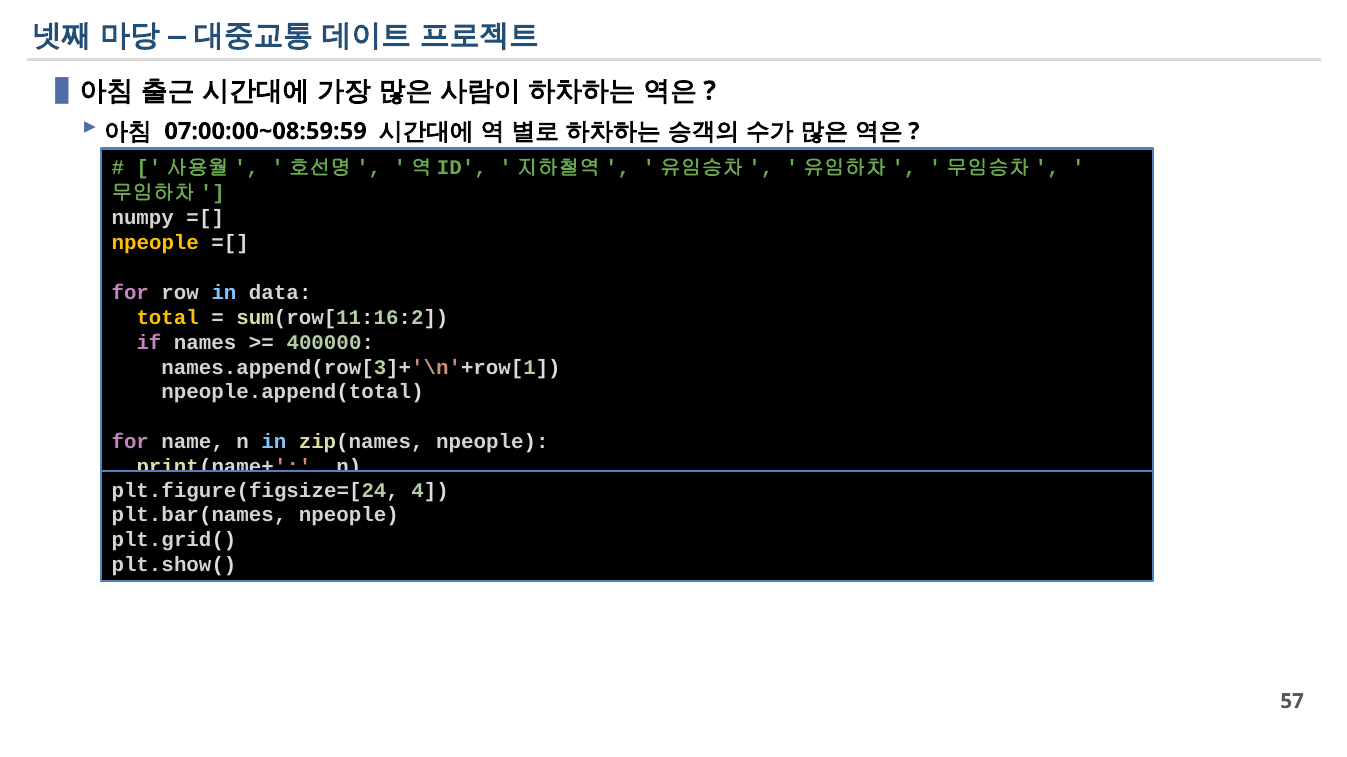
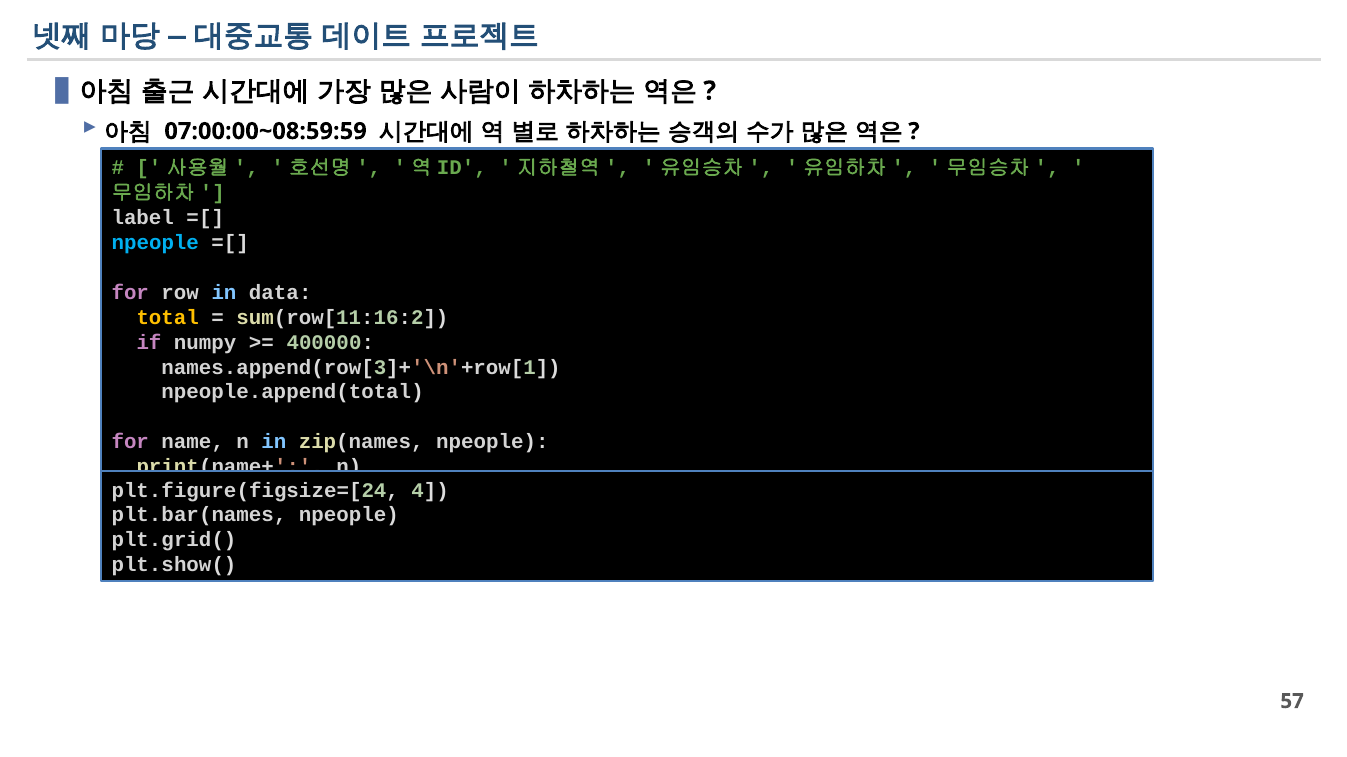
numpy: numpy -> label (143, 218)
npeople colour: yellow -> light blue (155, 243)
names: names -> numpy (205, 342)
